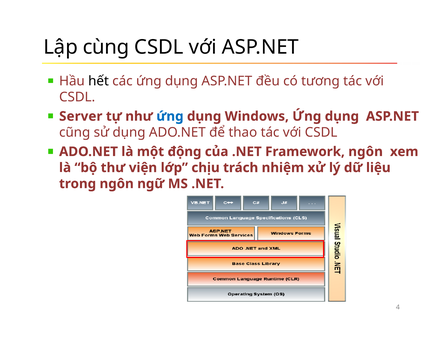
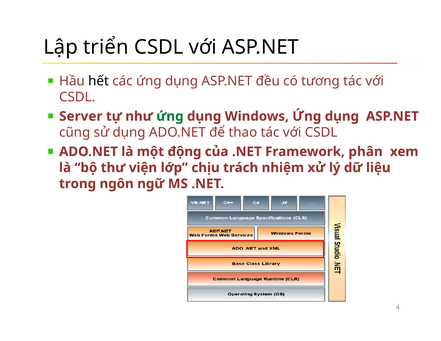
cùng: cùng -> triển (106, 47)
ứng colour: blue -> green (170, 116)
Framework ngôn: ngôn -> phân (366, 152)
